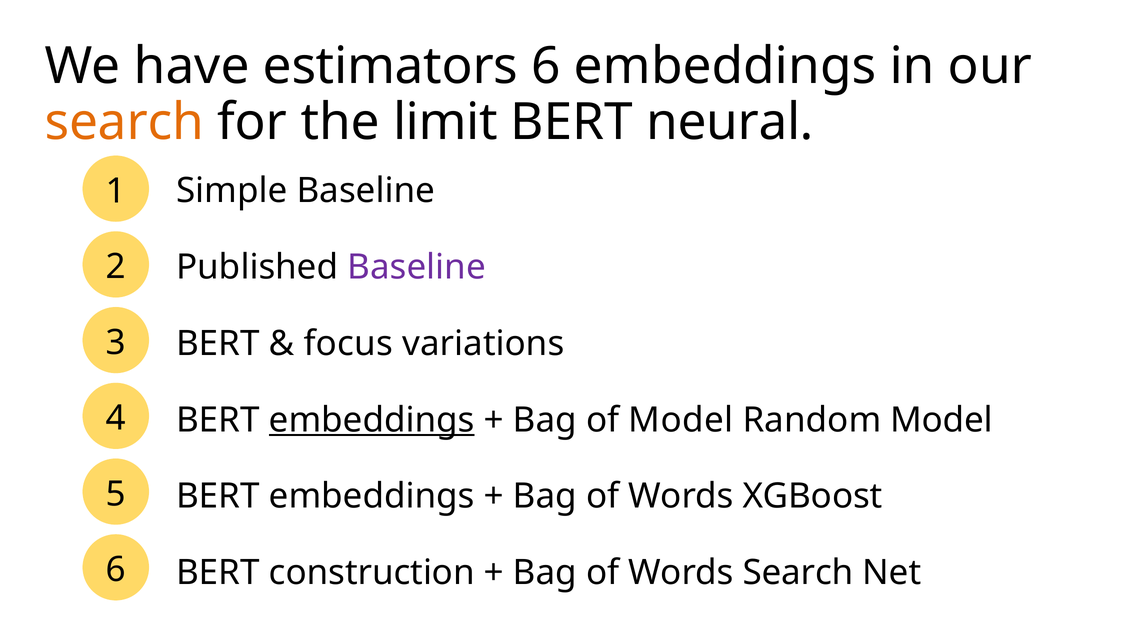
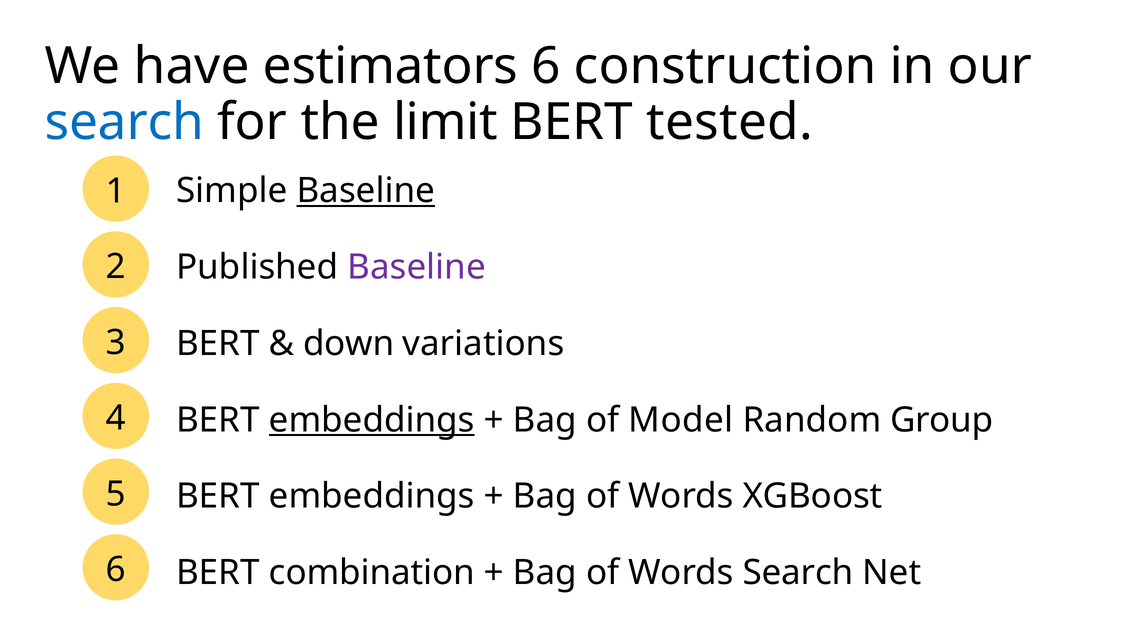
6 embeddings: embeddings -> construction (725, 66)
search colour: orange -> blue (124, 122)
neural: neural -> tested (730, 122)
Baseline underline: none -> present (366, 191)
focus: focus -> down (349, 344)
Random Model: Model -> Group (942, 420)
construction: construction -> combination (372, 573)
